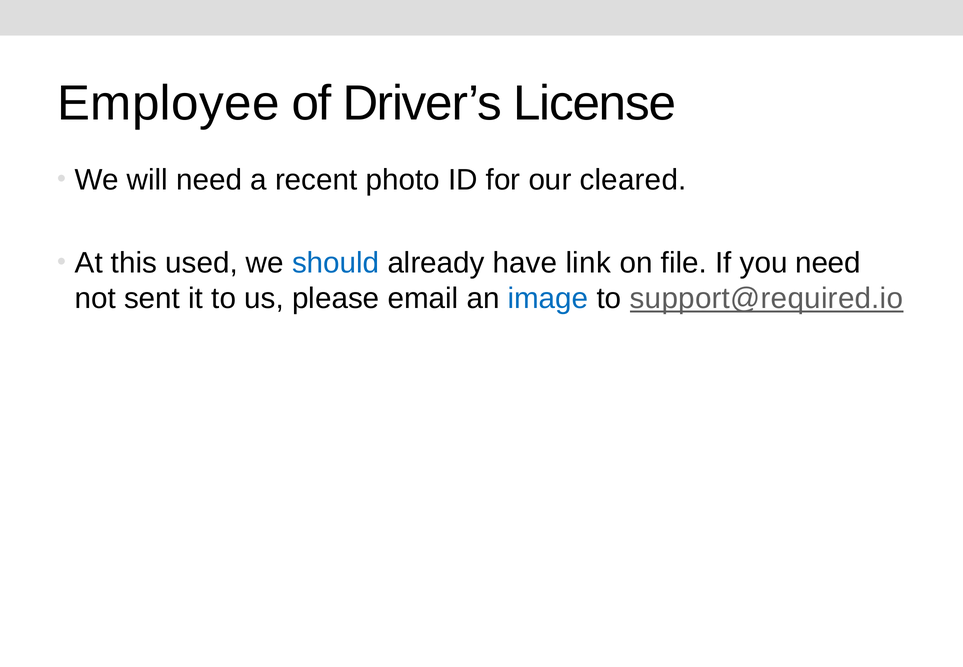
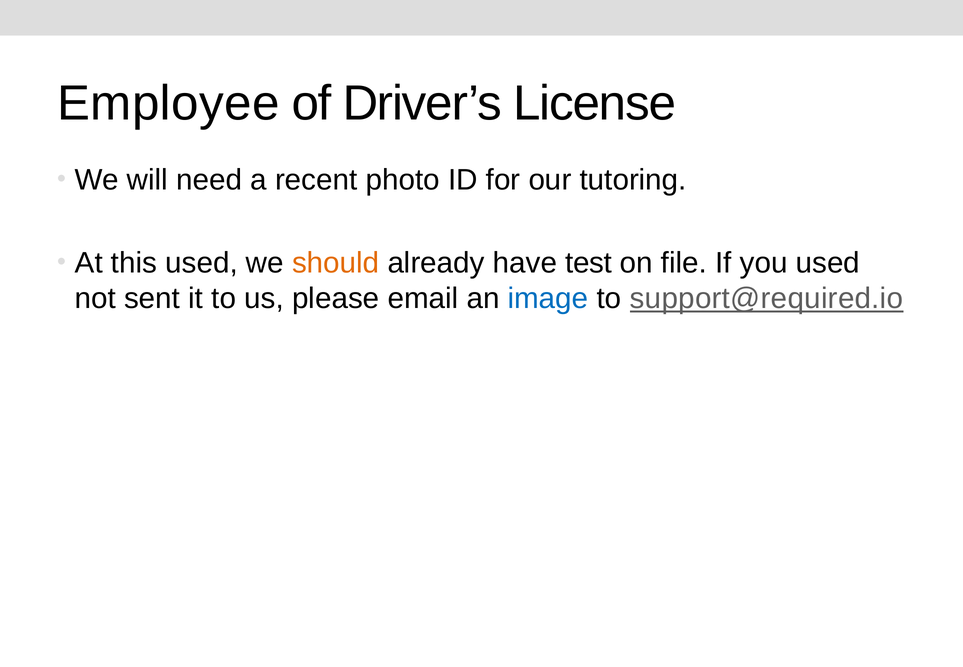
cleared: cleared -> tutoring (633, 180)
should colour: blue -> orange (336, 263)
link: link -> test (589, 263)
you need: need -> used (828, 263)
